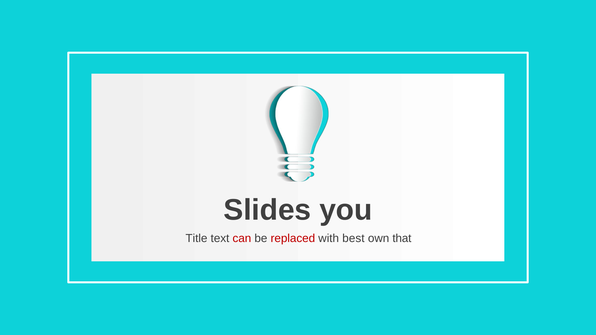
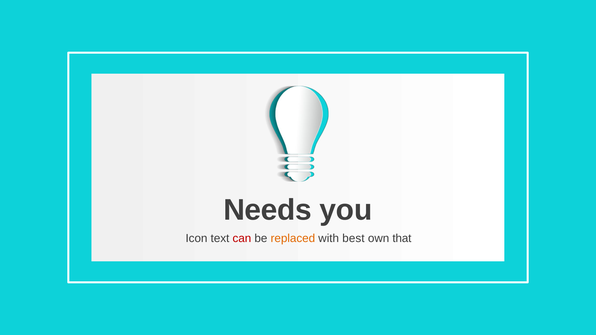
Slides: Slides -> Needs (267, 210)
Title: Title -> Icon (196, 238)
replaced colour: red -> orange (293, 238)
